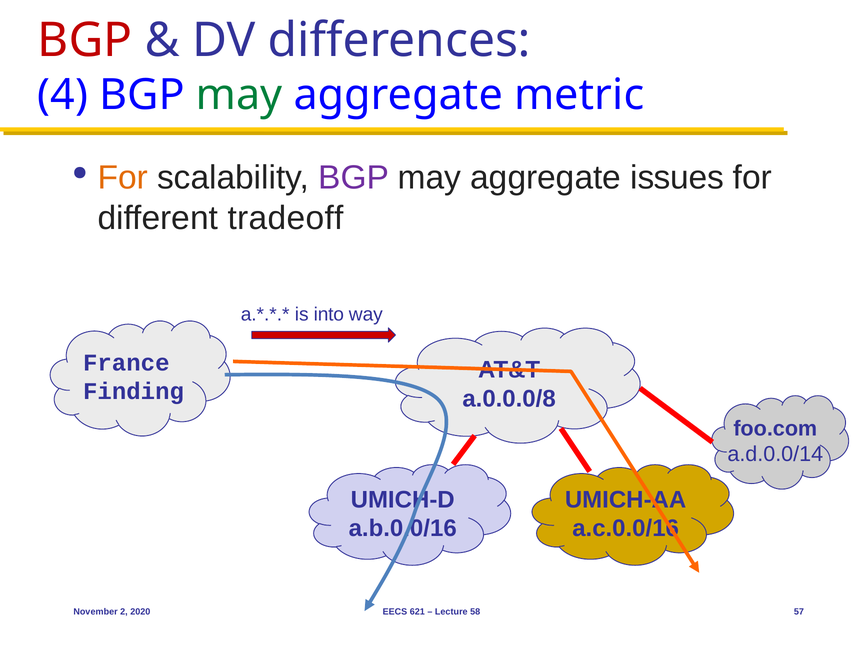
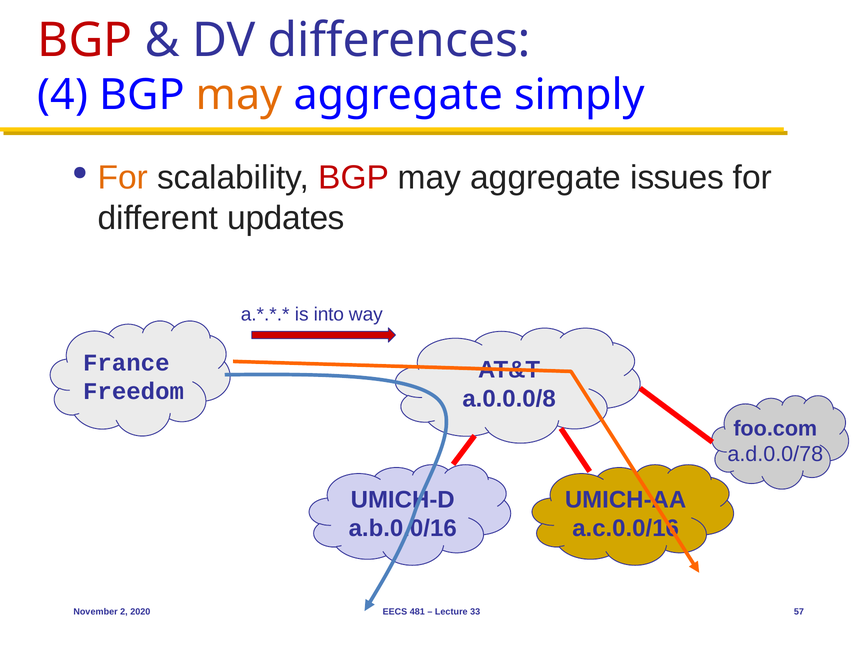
may colour: green -> orange (239, 95)
metric: metric -> simply (579, 95)
BGP colour: purple -> red (354, 178)
tradeoff: tradeoff -> updates (286, 218)
Finding: Finding -> Freedom (134, 392)
a.d.0.0/14: a.d.0.0/14 -> a.d.0.0/78 (775, 455)
621: 621 -> 481 (417, 612)
58: 58 -> 33 (475, 612)
